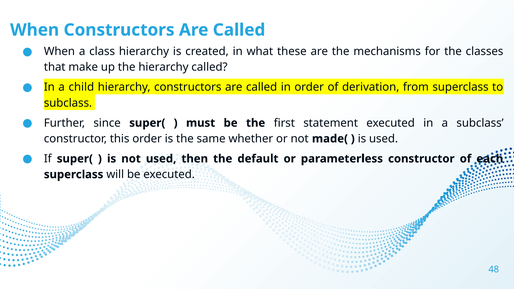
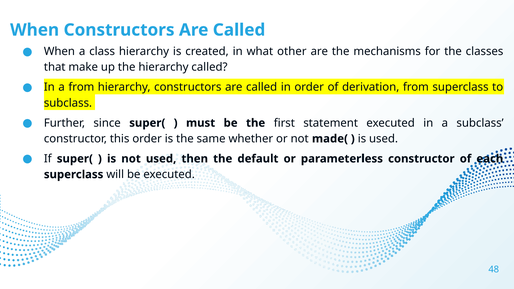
these: these -> other (292, 51)
a child: child -> from (81, 87)
